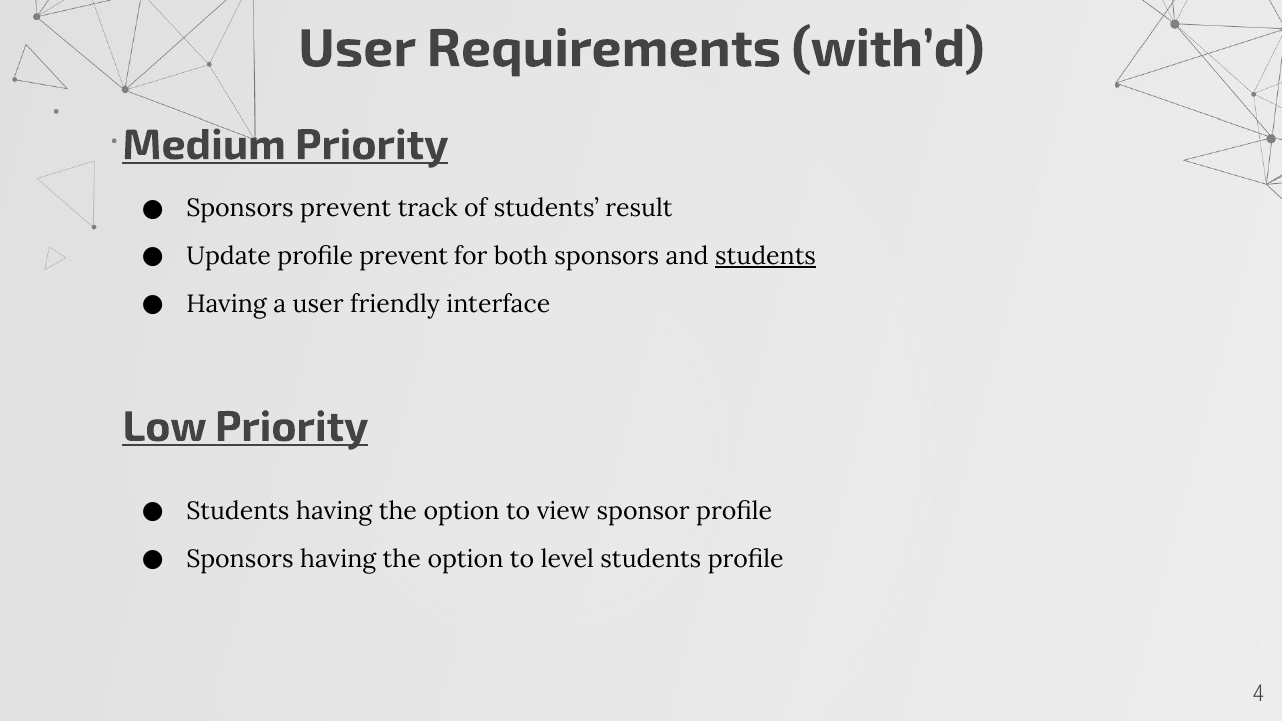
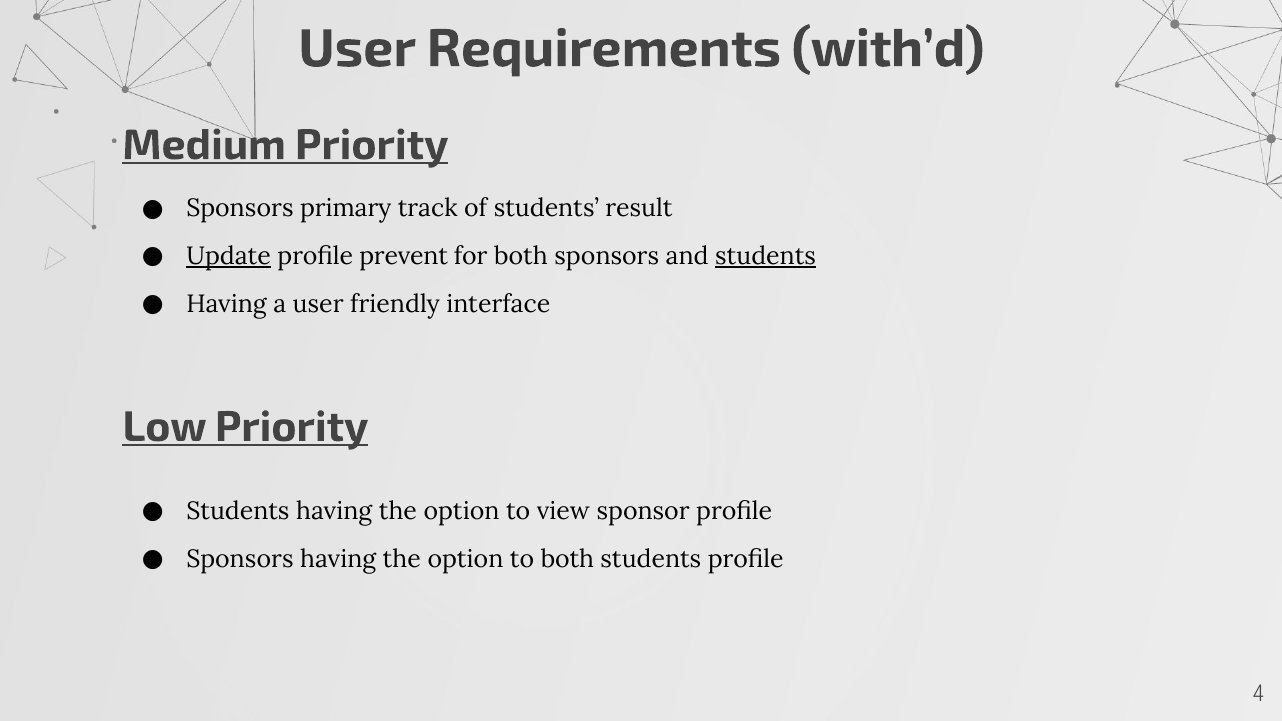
Sponsors prevent: prevent -> primary (346, 209)
Update underline: none -> present (229, 257)
to level: level -> both (567, 559)
